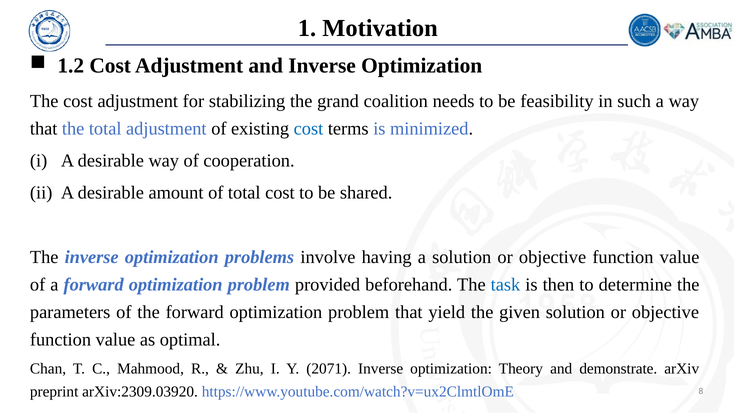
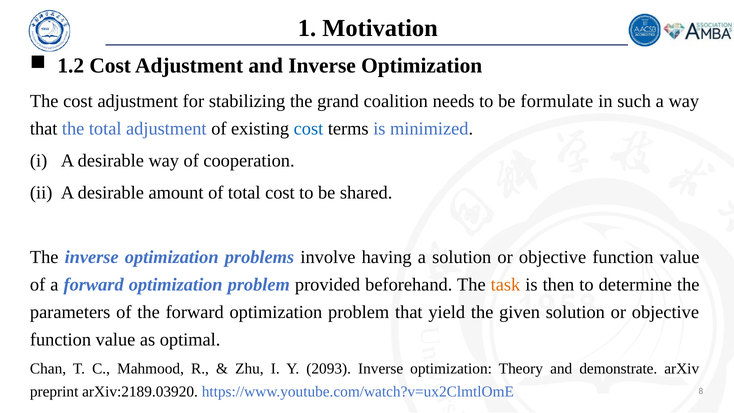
feasibility: feasibility -> formulate (557, 101)
task colour: blue -> orange (505, 284)
2071: 2071 -> 2093 (329, 369)
arXiv:2309.03920: arXiv:2309.03920 -> arXiv:2189.03920 (140, 392)
